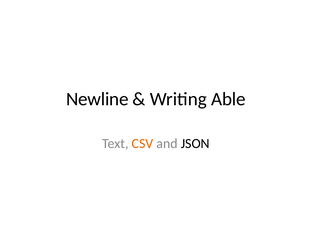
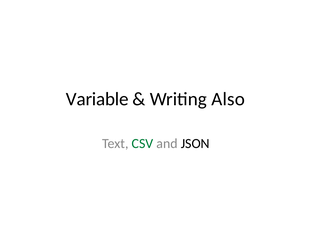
Newline: Newline -> Variable (97, 99)
Able: Able -> Also (228, 99)
CSV colour: orange -> green (143, 143)
